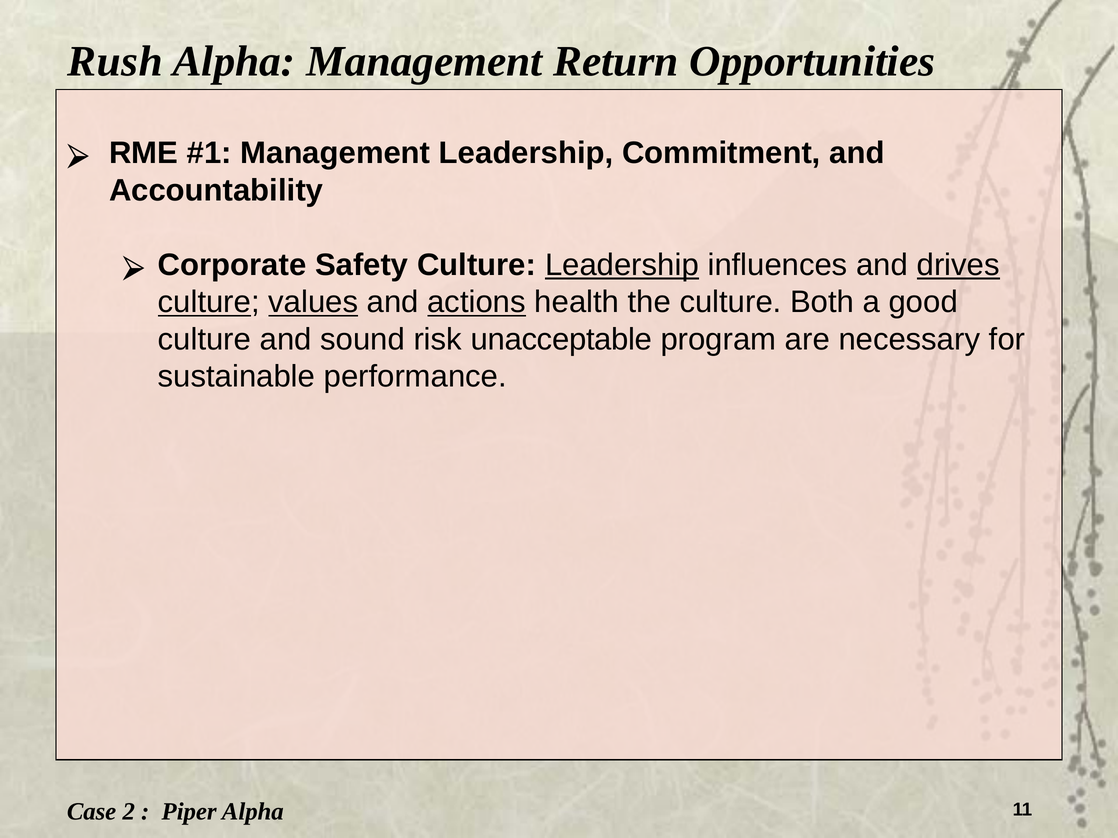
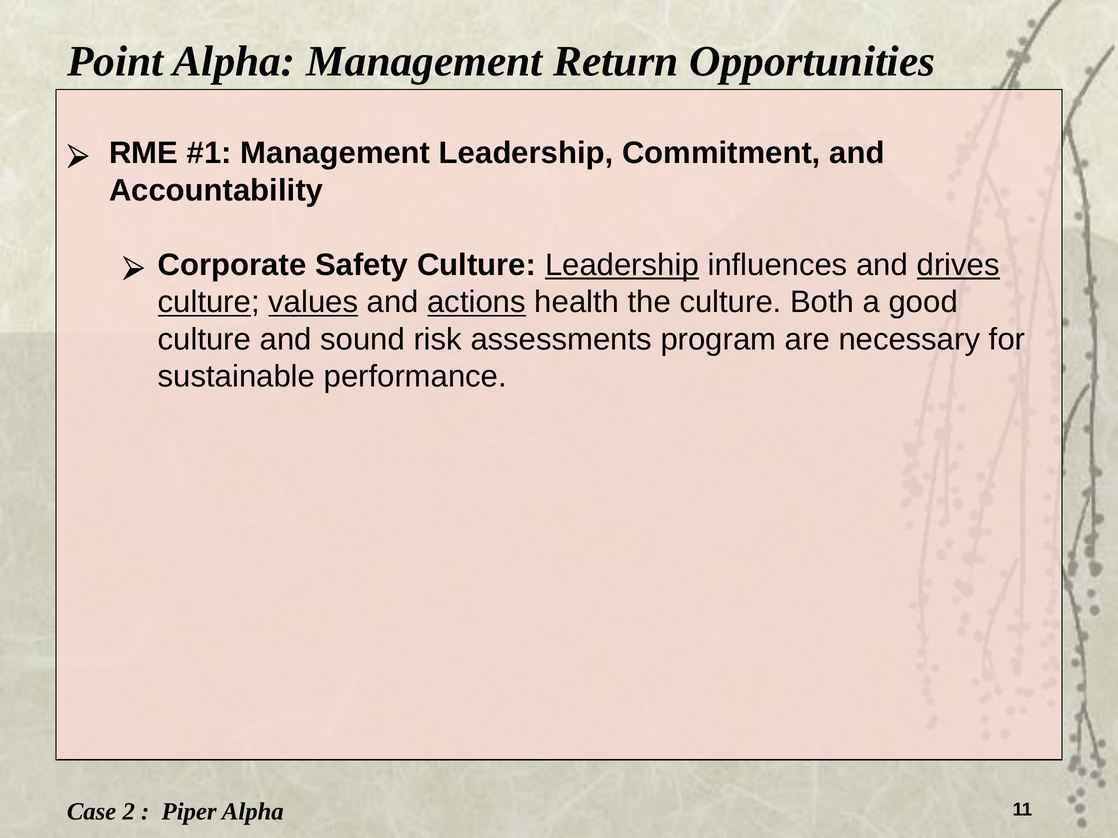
Rush: Rush -> Point (115, 62)
unacceptable: unacceptable -> assessments (561, 340)
